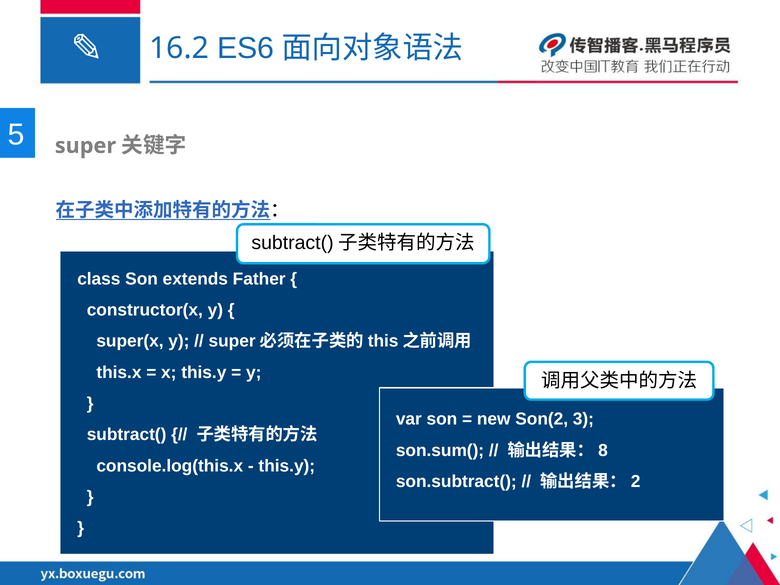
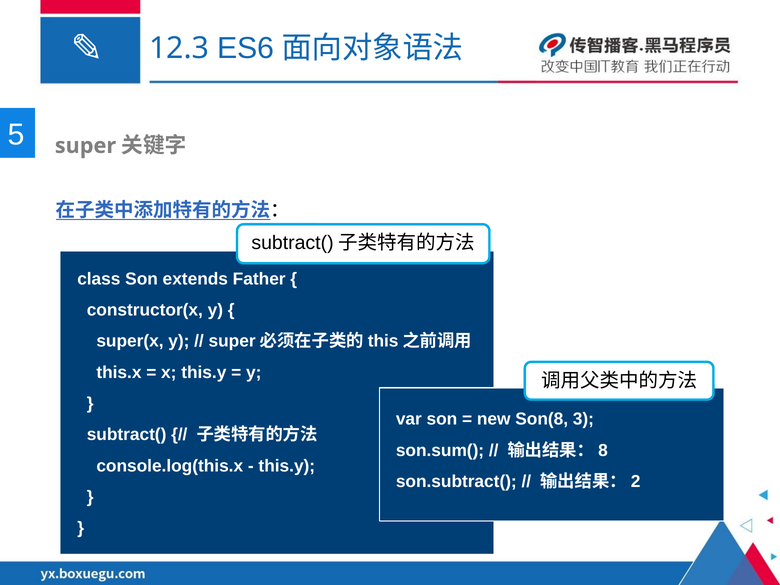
16.2: 16.2 -> 12.3 (179, 48)
Son(2: Son(2 -> Son(8 (542, 419)
